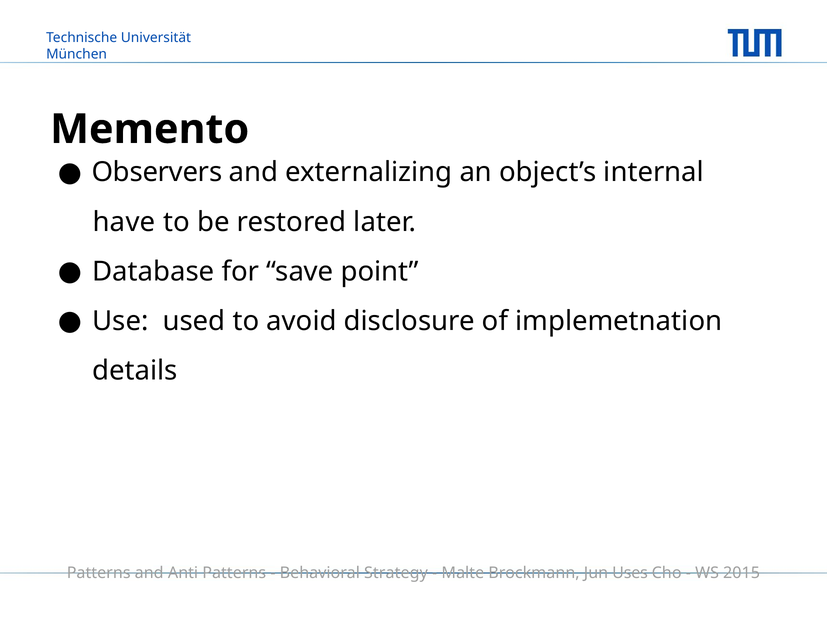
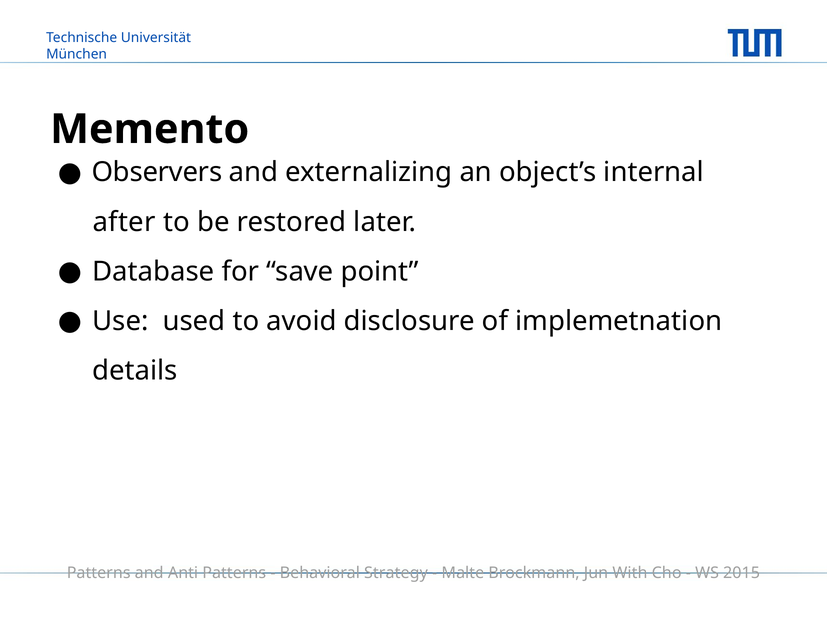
have: have -> after (124, 222)
Uses: Uses -> With (630, 573)
